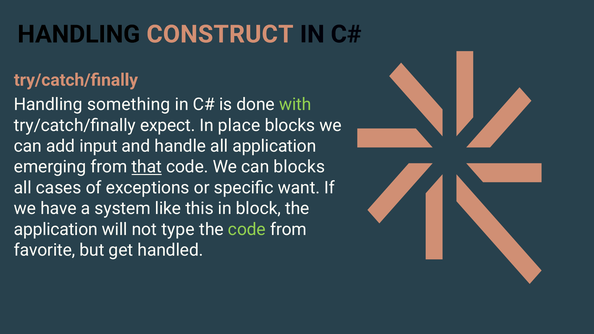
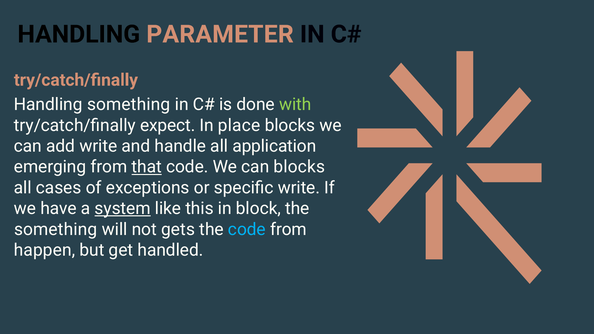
CONSTRUCT: CONSTRUCT -> PARAMETER (220, 34)
add input: input -> write (98, 146)
specific want: want -> write (299, 188)
system underline: none -> present (123, 209)
application: application -> something (56, 229)
type: type -> gets (178, 229)
code colour: light green -> light blue (247, 229)
favorite: favorite -> happen (44, 250)
